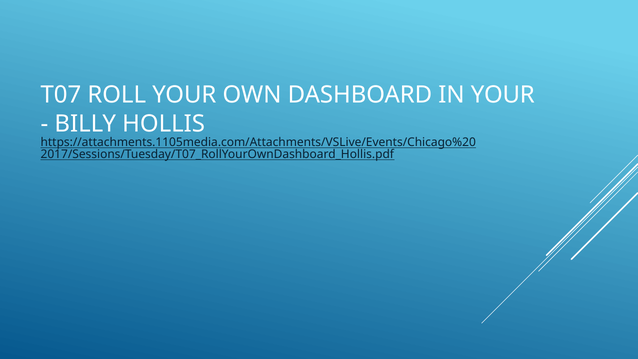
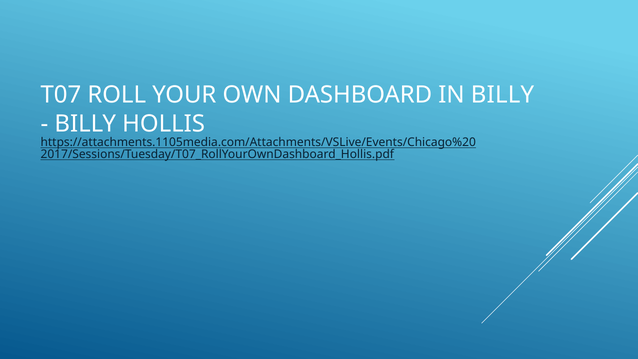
IN YOUR: YOUR -> BILLY (502, 95)
